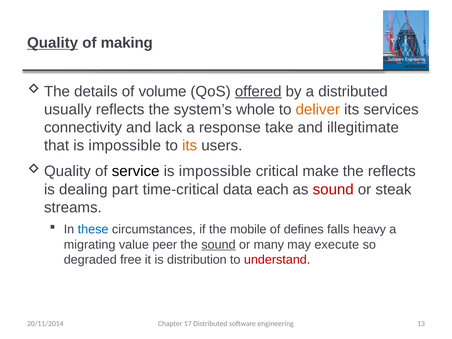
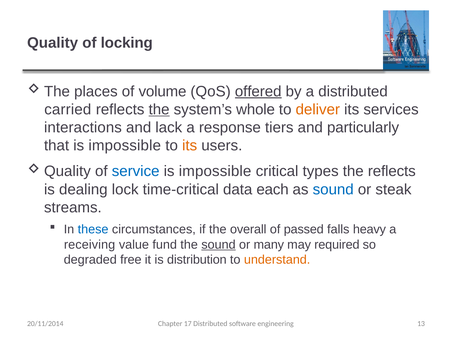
Quality underline: present -> none (53, 43)
making: making -> locking (127, 43)
details: details -> places (96, 91)
usually: usually -> carried (68, 110)
the underline: none -> present (159, 110)
connectivity: connectivity -> interactions (83, 128)
take: take -> tiers (279, 128)
illegitimate: illegitimate -> particularly (363, 128)
service colour: black -> blue (136, 171)
make: make -> types (321, 171)
part: part -> lock (125, 189)
sound colour: red -> blue (333, 189)
mobile: mobile -> overall (248, 230)
defines: defines -> passed (304, 230)
migrating: migrating -> receiving (90, 245)
peer: peer -> fund (165, 245)
execute: execute -> required (337, 245)
understand colour: red -> orange (277, 260)
